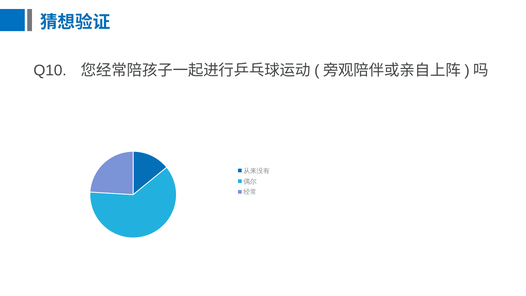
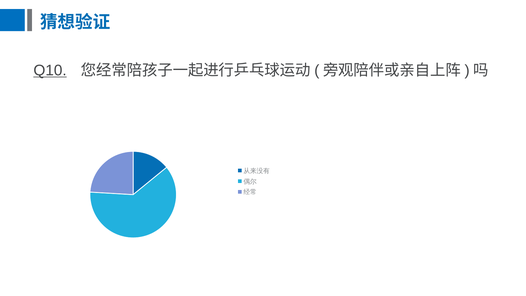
Q10 underline: none -> present (50, 70)
